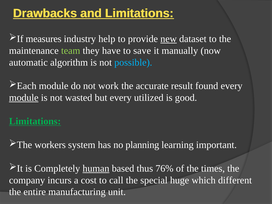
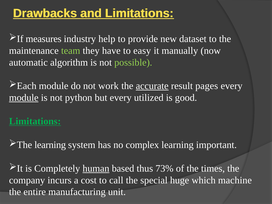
new underline: present -> none (169, 39)
save: save -> easy (142, 51)
possible colour: light blue -> light green (133, 62)
accurate underline: none -> present (152, 86)
found: found -> pages (207, 86)
wasted: wasted -> python (79, 98)
workers: workers -> learning (50, 145)
planning: planning -> complex (142, 145)
76%: 76% -> 73% (164, 168)
different: different -> machine (235, 180)
